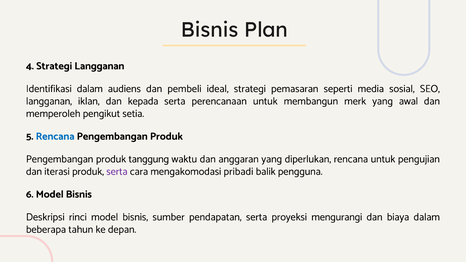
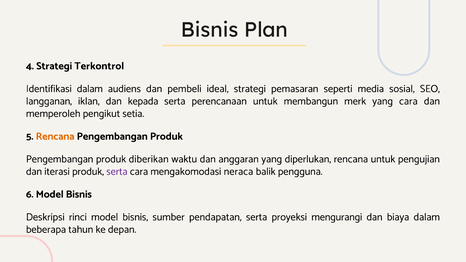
Strategi Langganan: Langganan -> Terkontrol (99, 66)
yang awal: awal -> cara (408, 101)
Rencana colour: blue -> orange (55, 136)
tanggung: tanggung -> diberikan (149, 159)
pribadi: pribadi -> neraca (238, 172)
